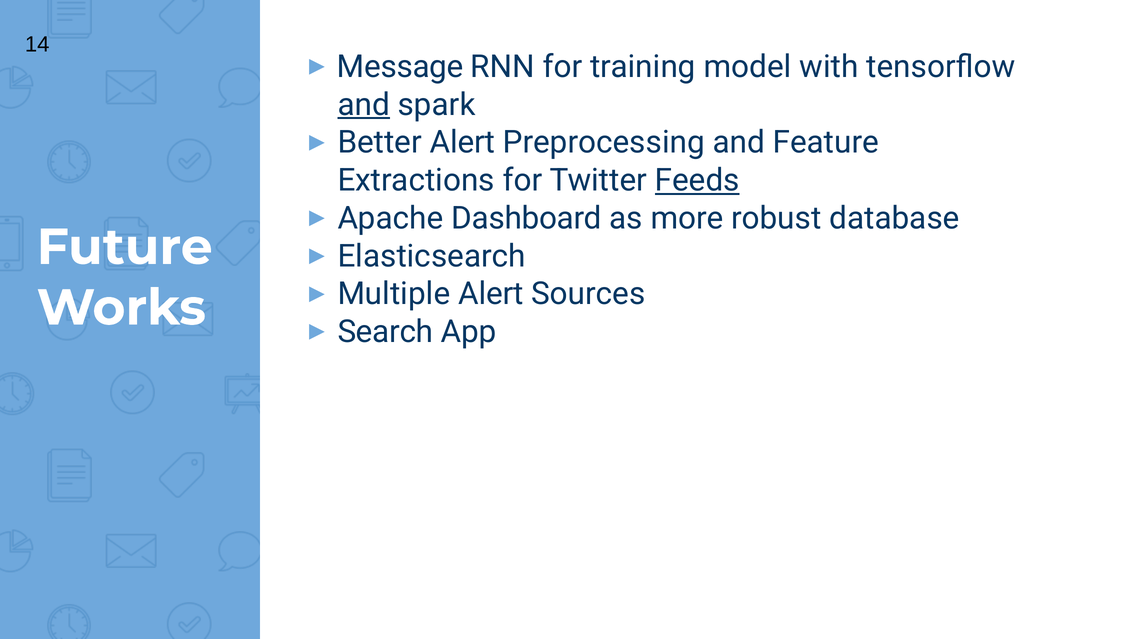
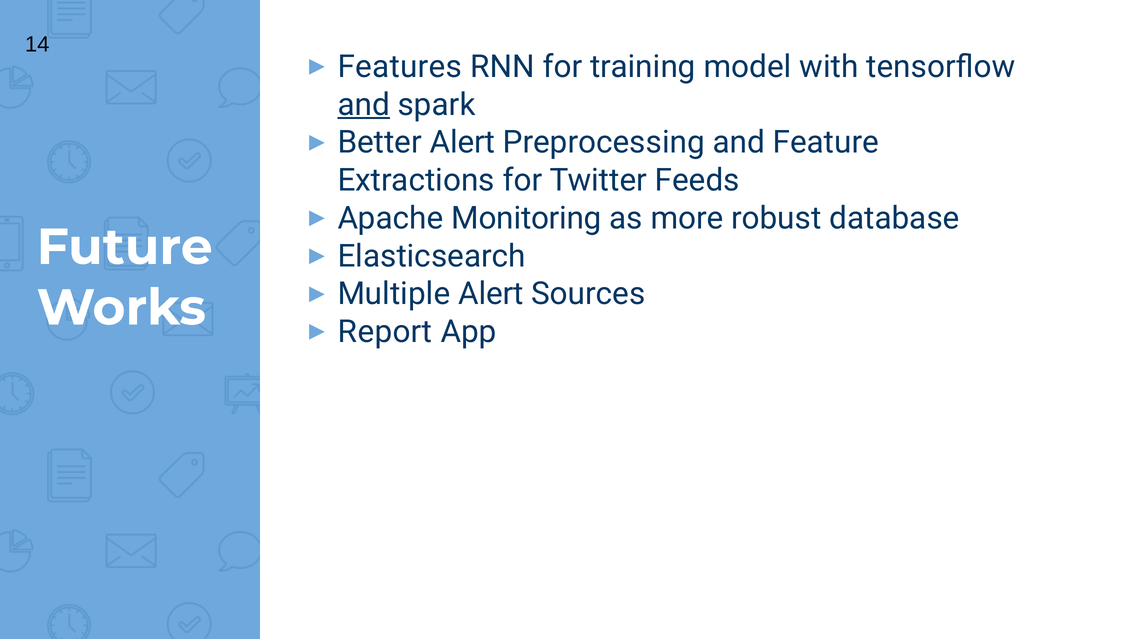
Message: Message -> Features (400, 67)
Feeds underline: present -> none (697, 180)
Dashboard: Dashboard -> Monitoring (526, 218)
Search: Search -> Report (385, 332)
